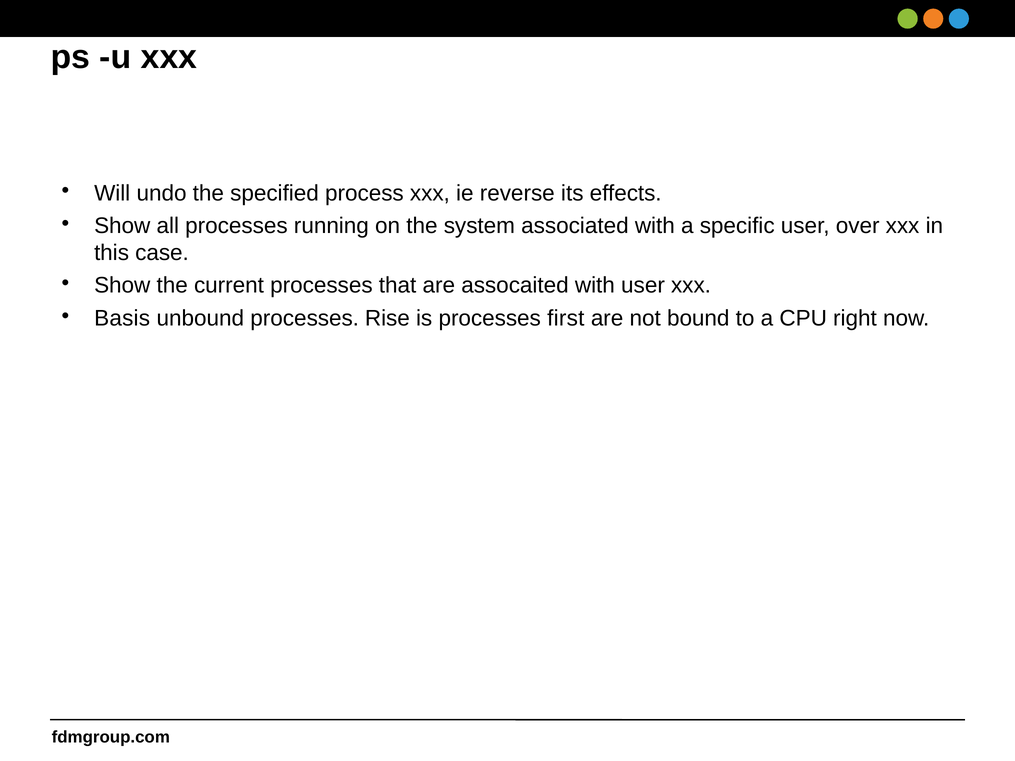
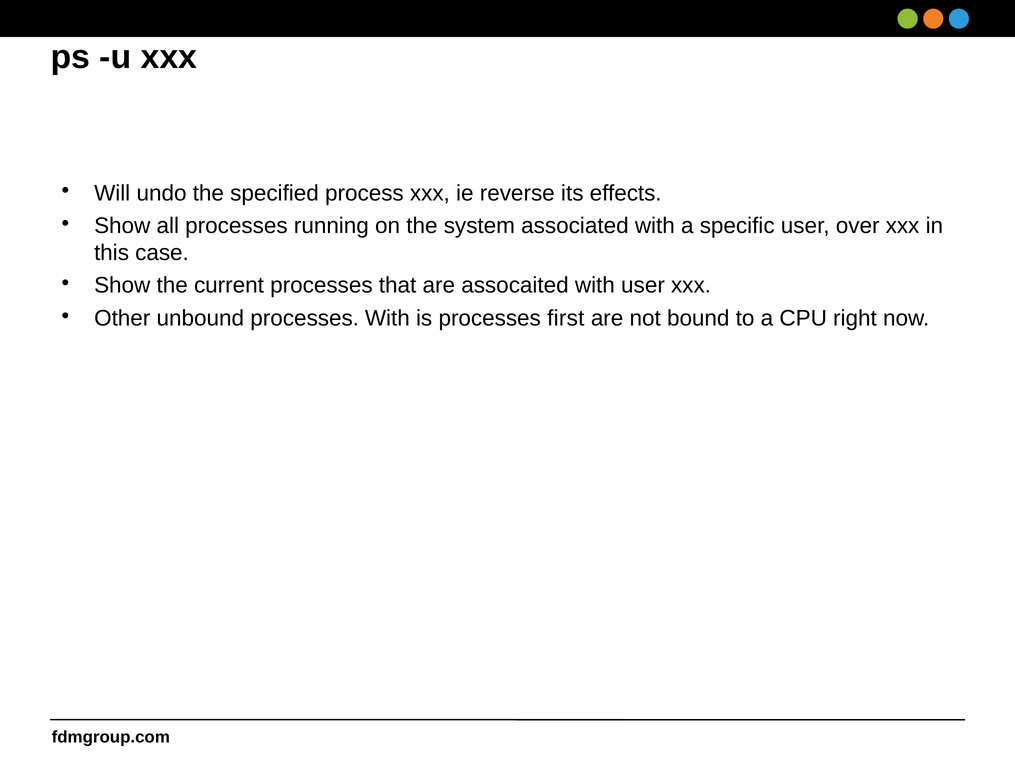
Basis: Basis -> Other (122, 318)
processes Rise: Rise -> With (387, 318)
